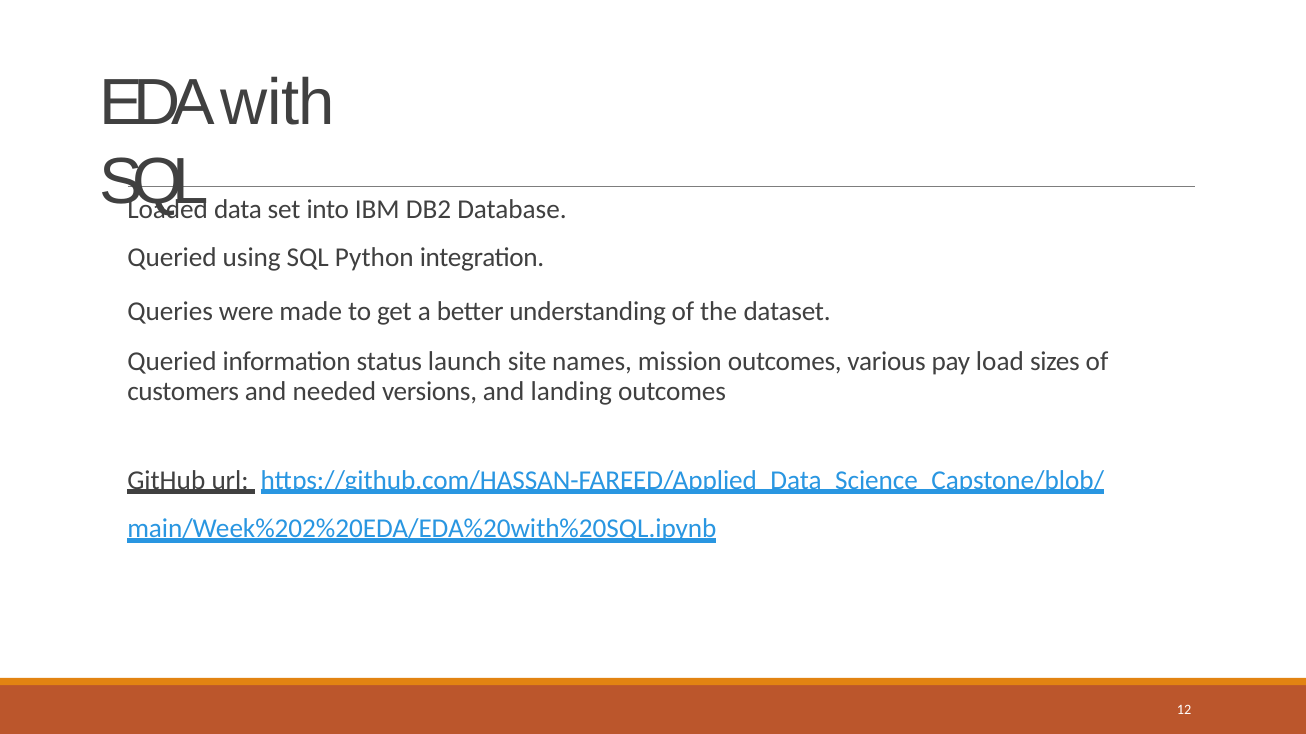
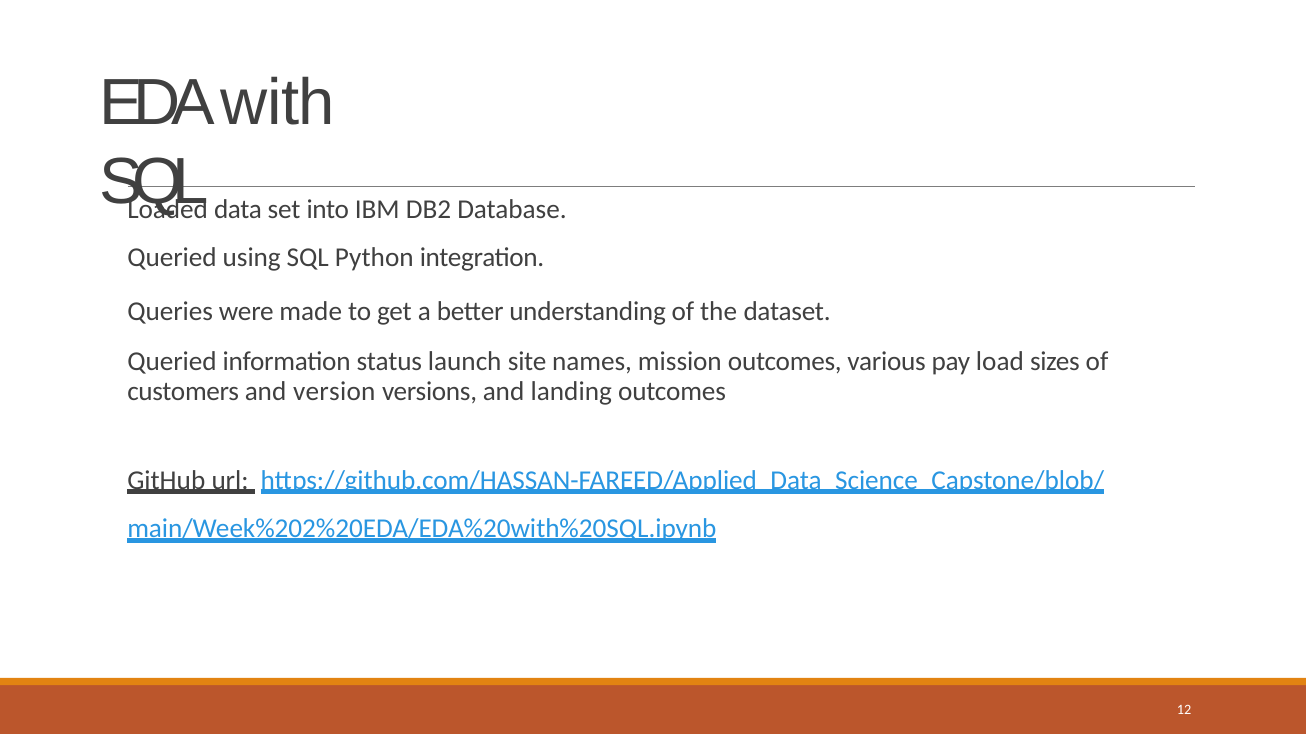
needed: needed -> version (334, 391)
